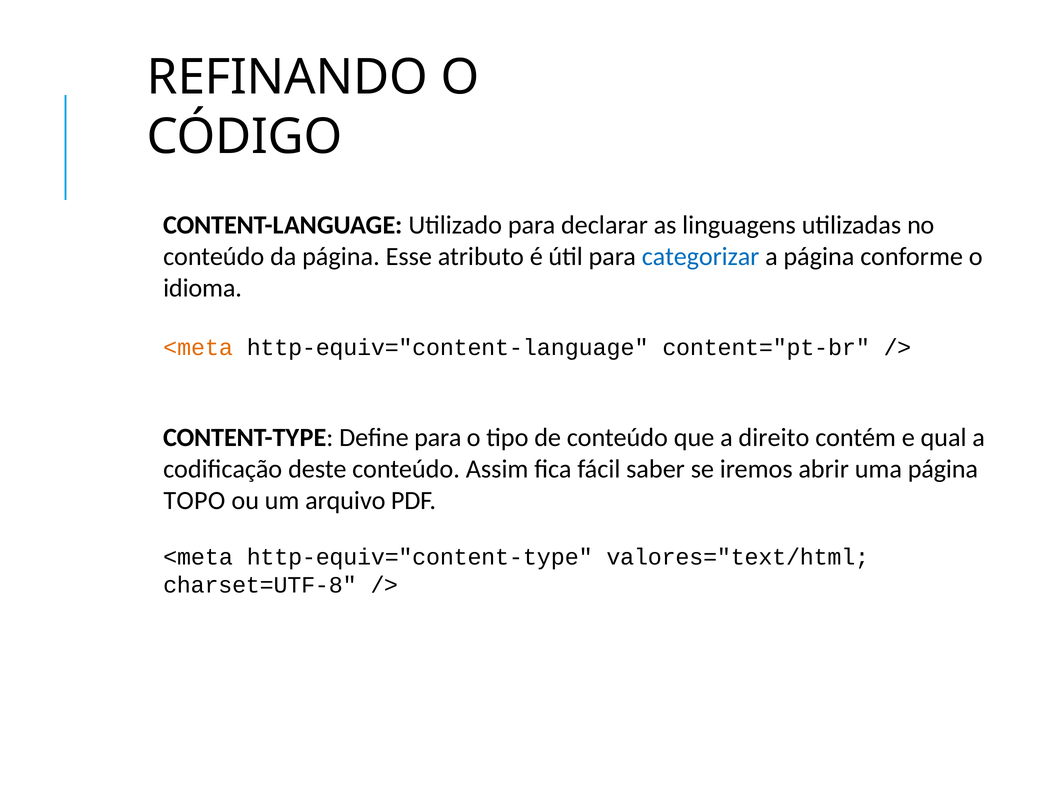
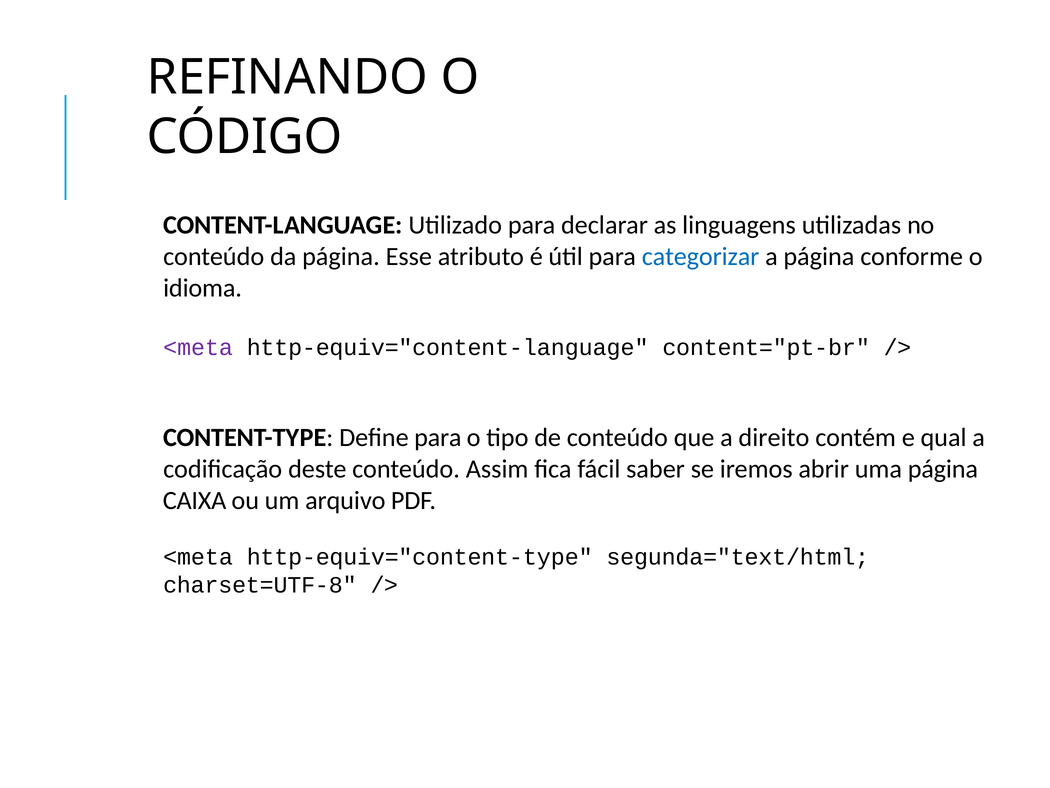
<meta colour: orange -> purple (198, 347)
TOPO: TOPO -> CAIXA (195, 501)
valores="text/html: valores="text/html -> segunda="text/html (738, 557)
